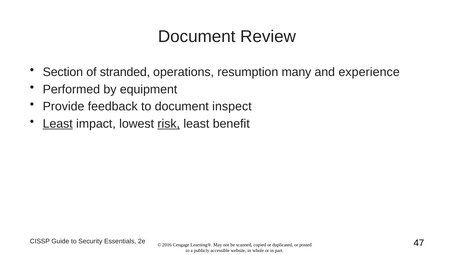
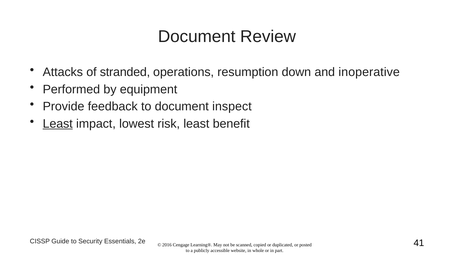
Section: Section -> Attacks (63, 72)
many: many -> down (296, 72)
experience: experience -> inoperative (369, 72)
risk underline: present -> none (169, 124)
47: 47 -> 41 (419, 244)
